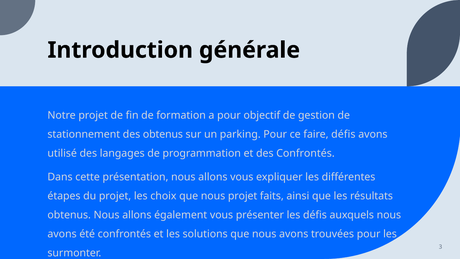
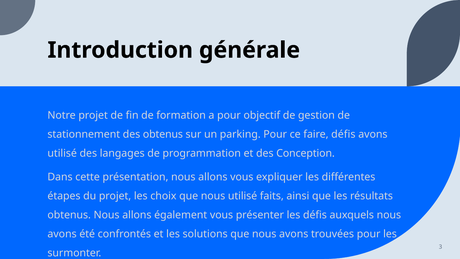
des Confrontés: Confrontés -> Conception (306, 153)
nous projet: projet -> utilisé (243, 196)
